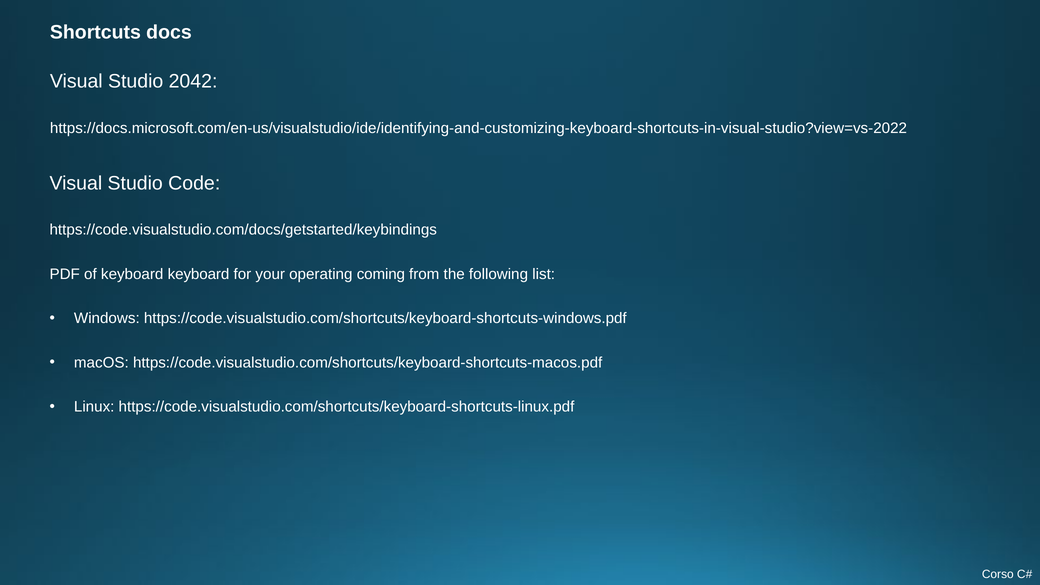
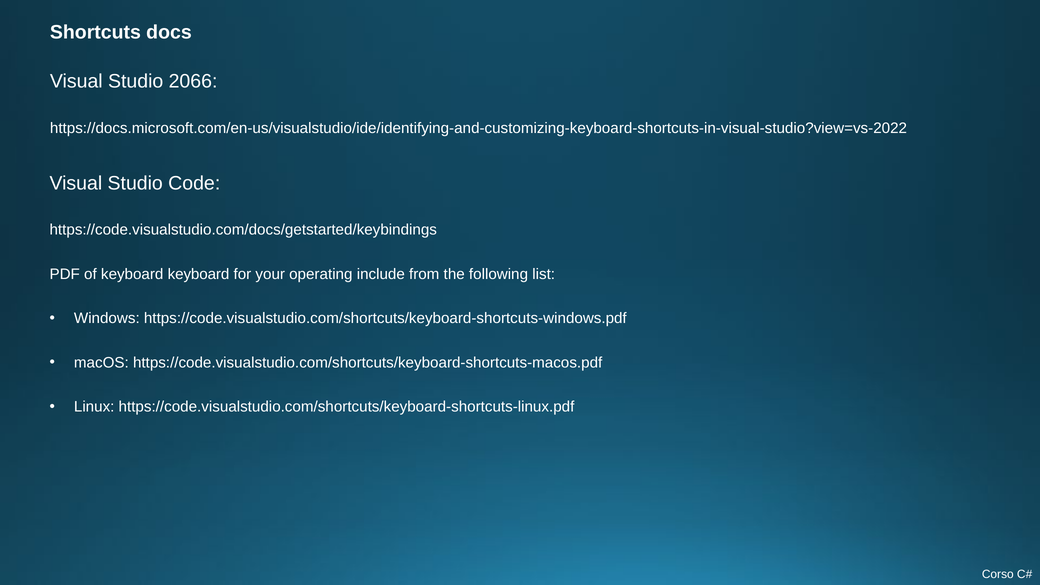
2042: 2042 -> 2066 (193, 82)
coming: coming -> include (381, 274)
